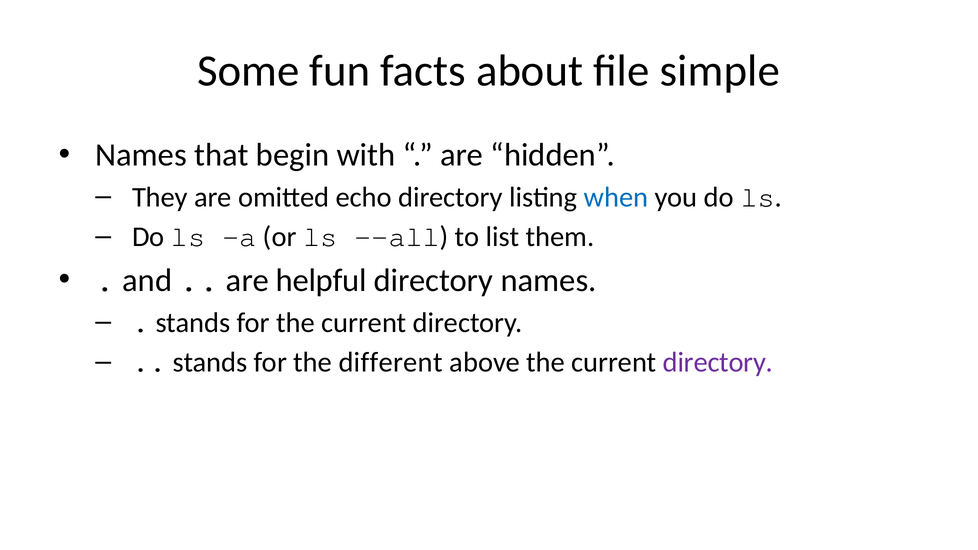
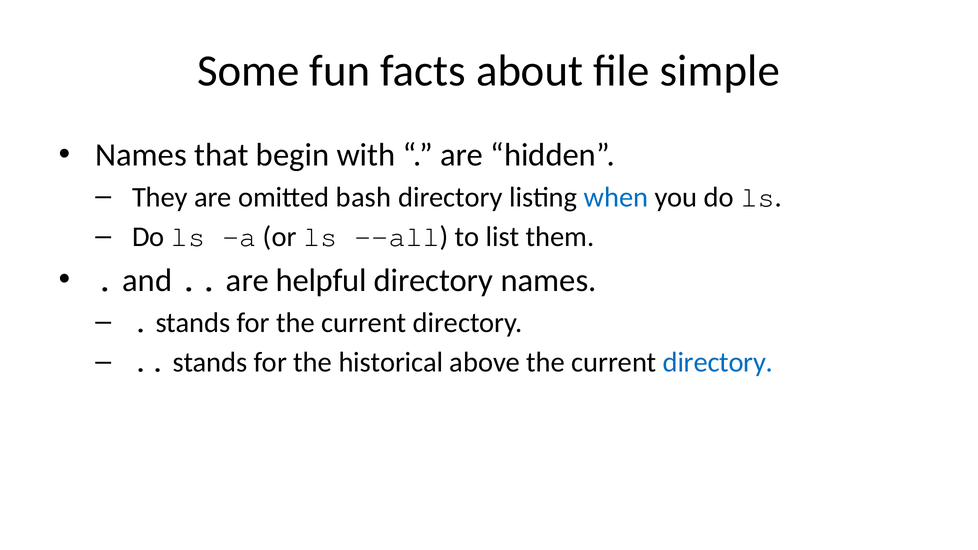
echo: echo -> bash (364, 197)
different: different -> historical (391, 363)
directory colour: purple -> blue (718, 363)
